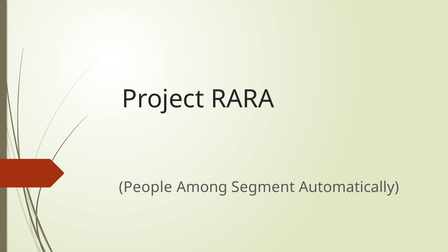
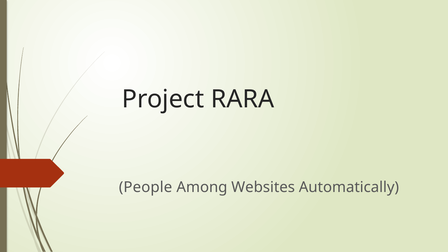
Segment: Segment -> Websites (263, 187)
